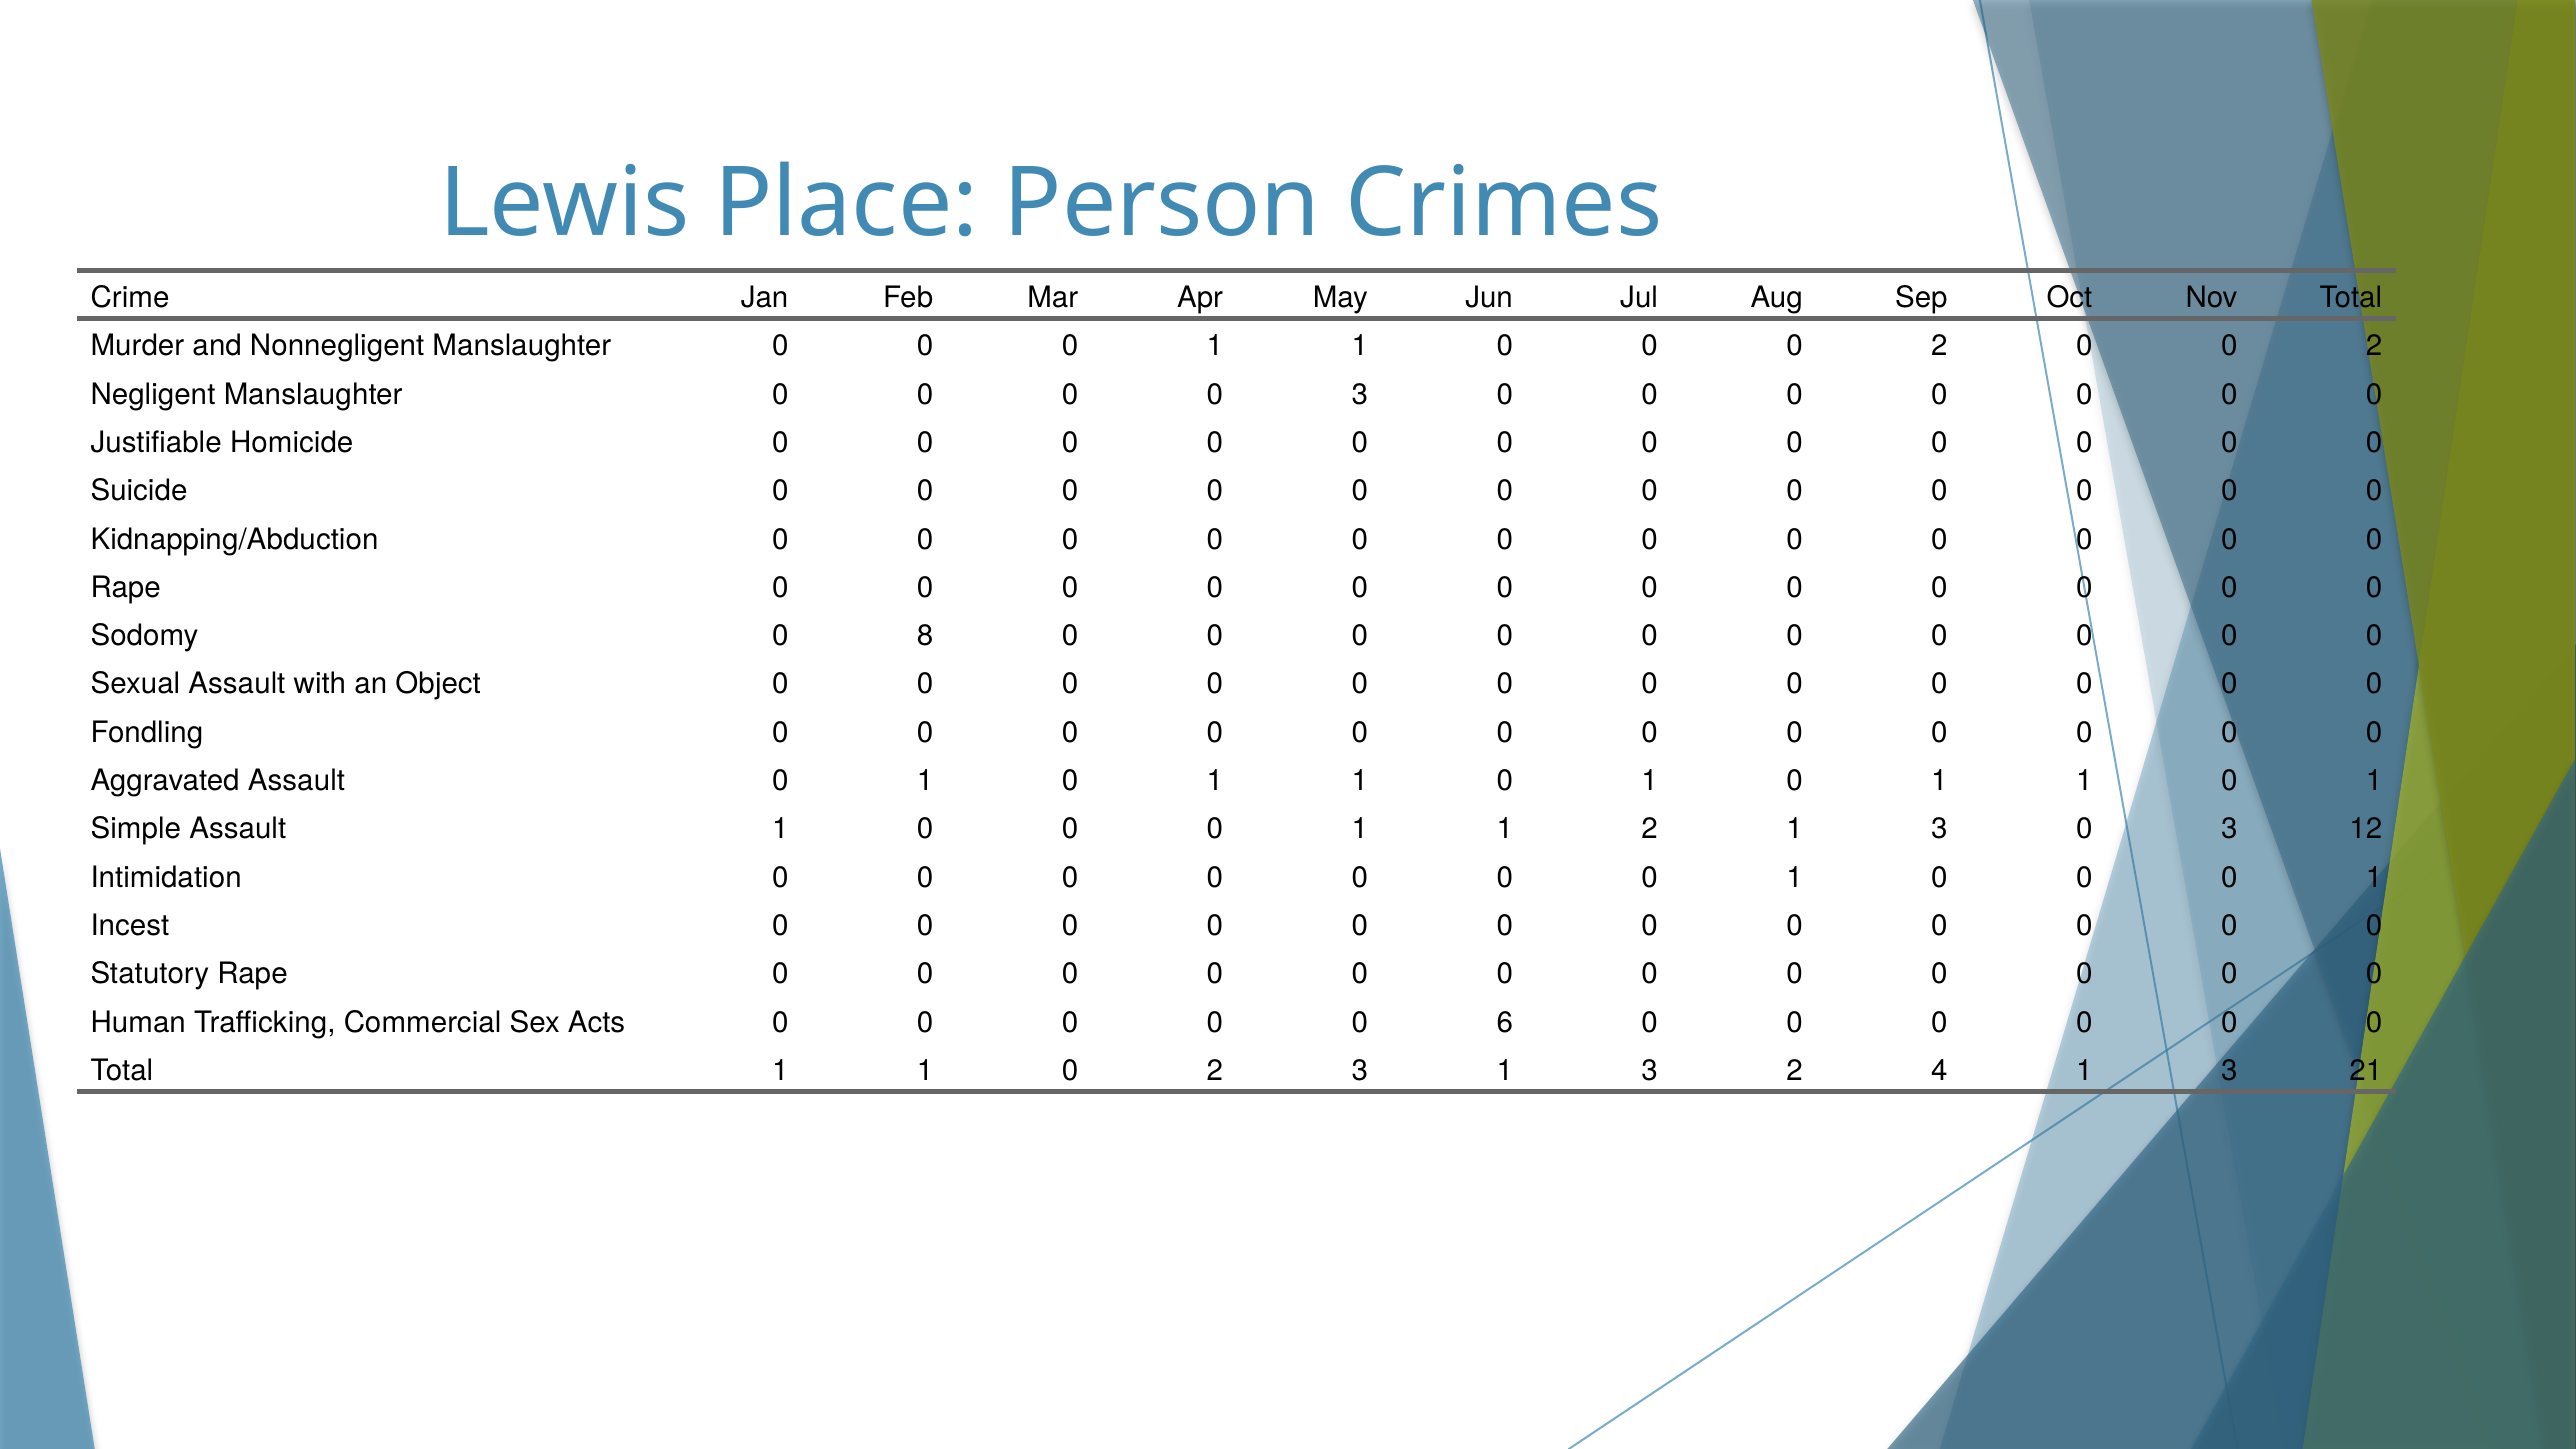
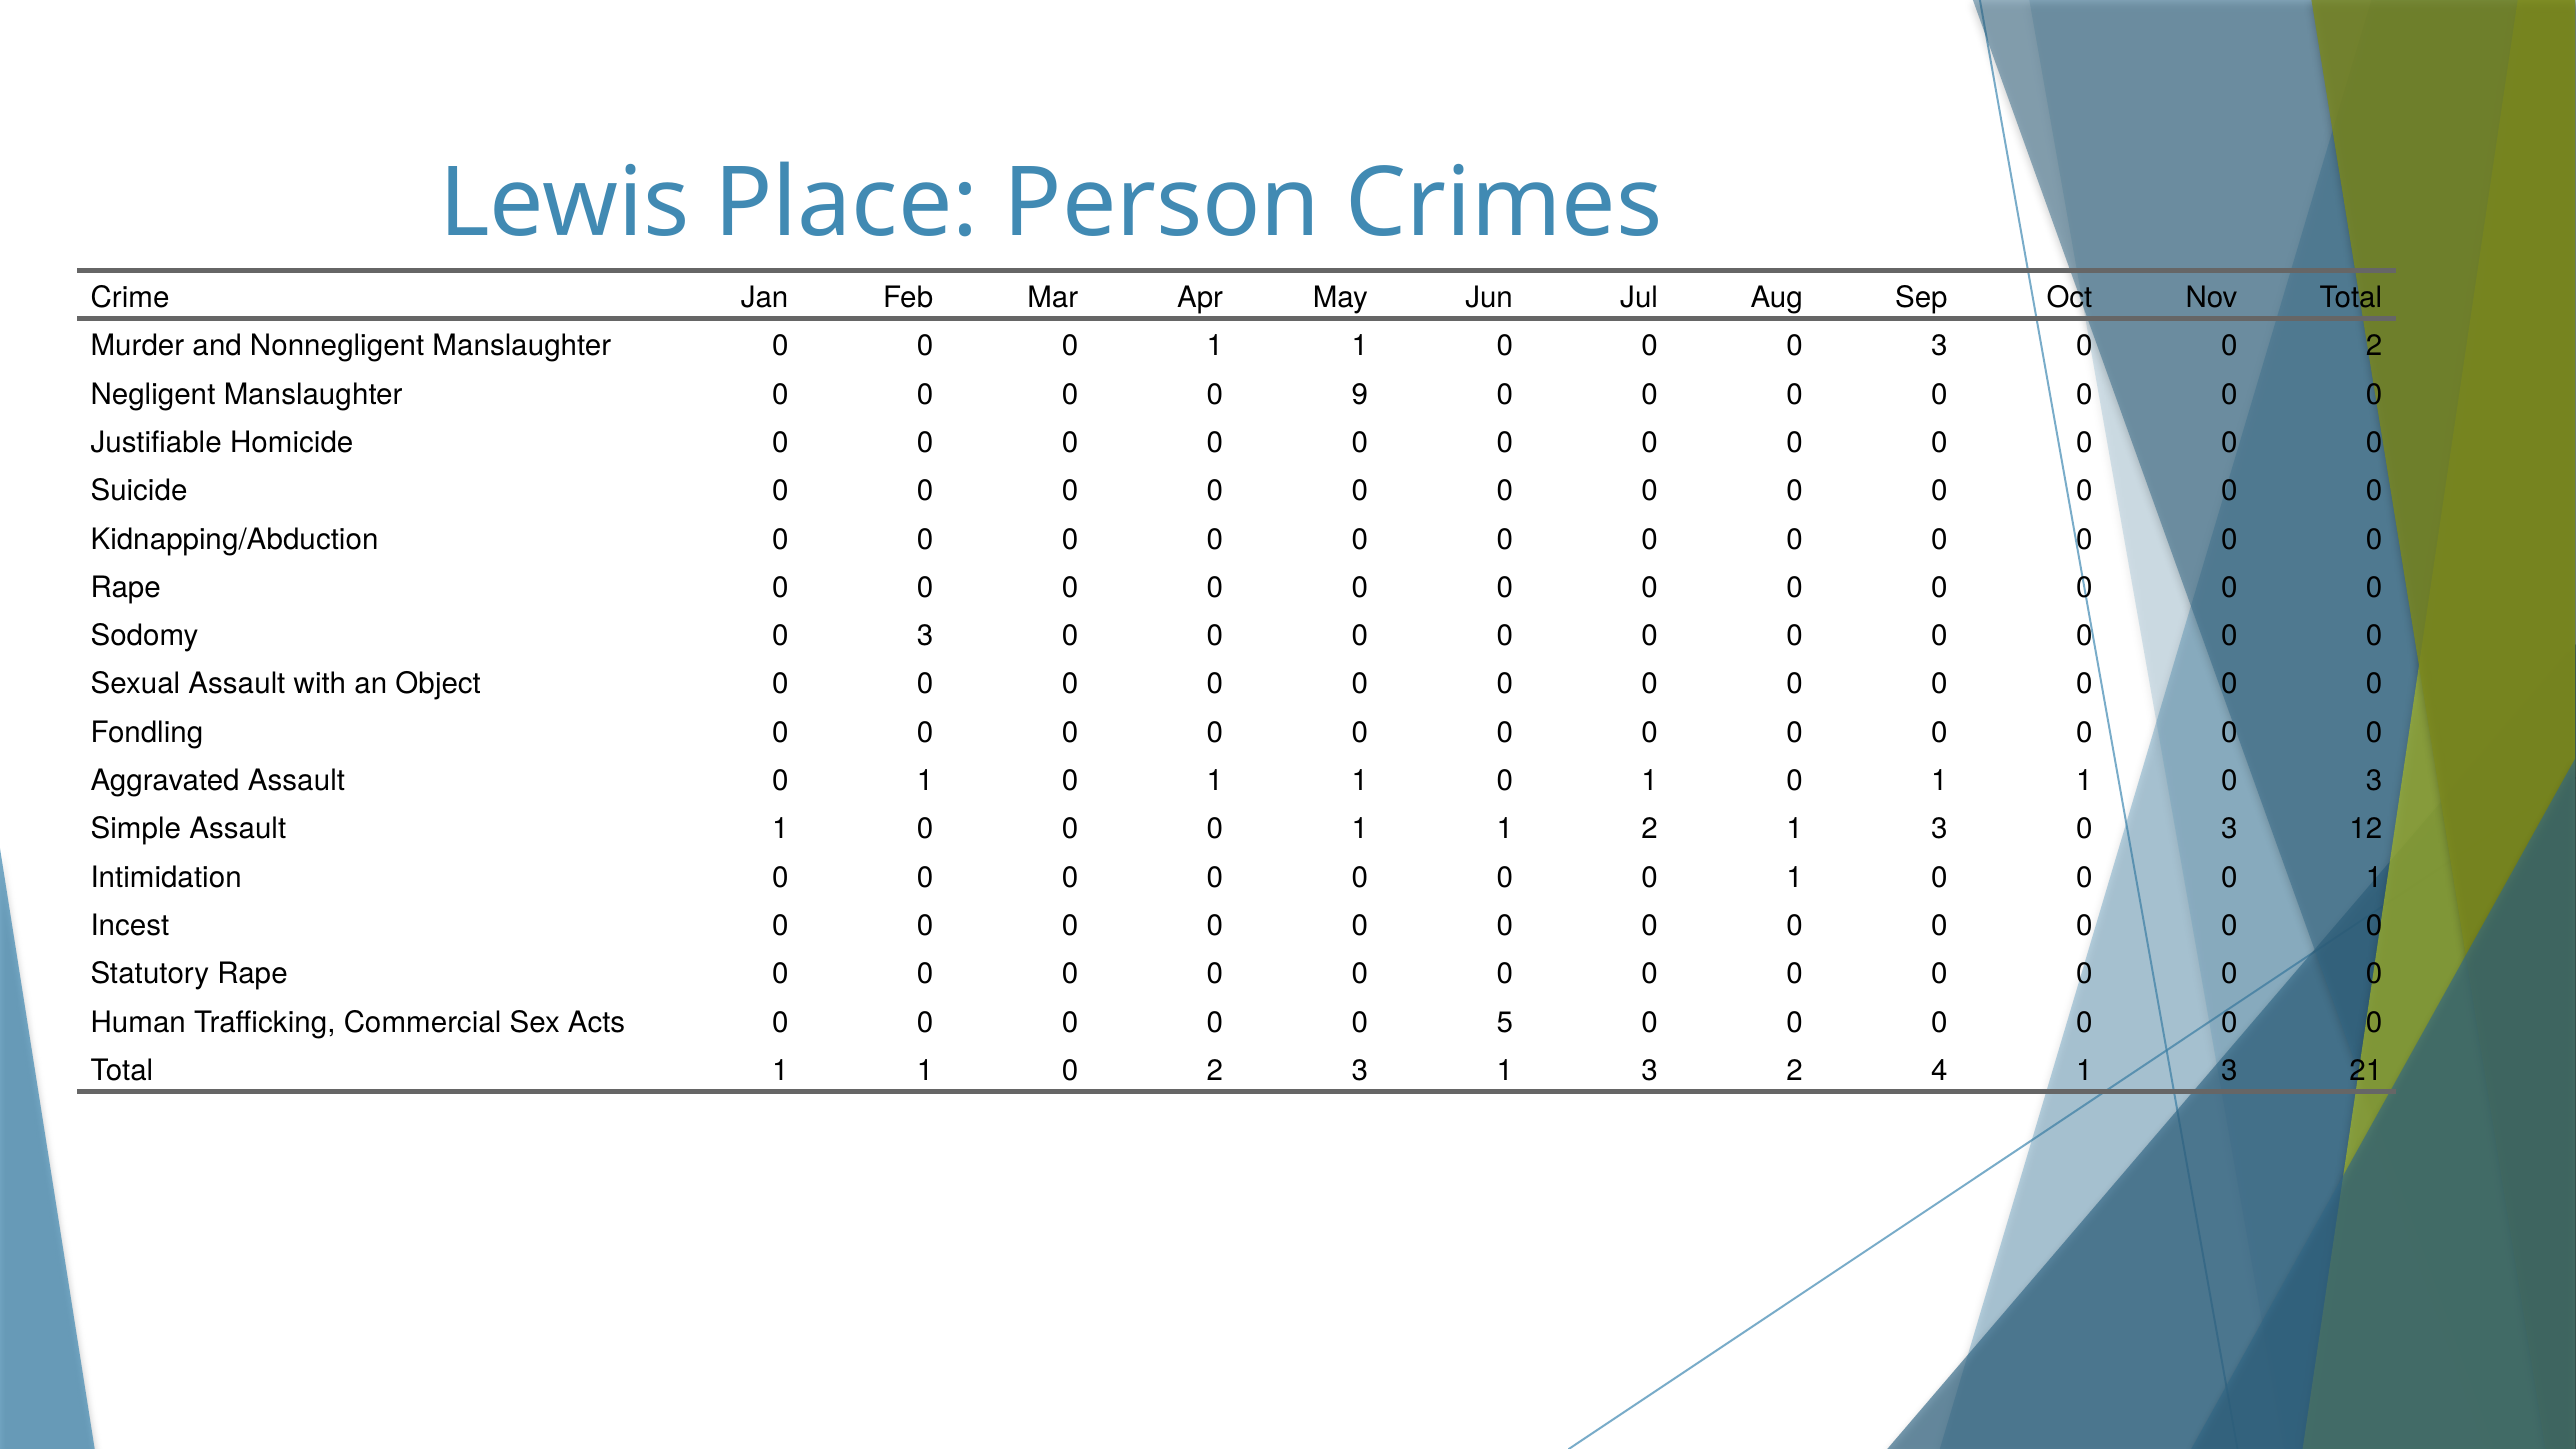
0 0 0 2: 2 -> 3 (1939, 346)
0 0 3: 3 -> 9 (1360, 394)
Sodomy 0 8: 8 -> 3 (925, 636)
1: 1 -> 3 (2374, 781)
6: 6 -> 5 (1505, 1022)
